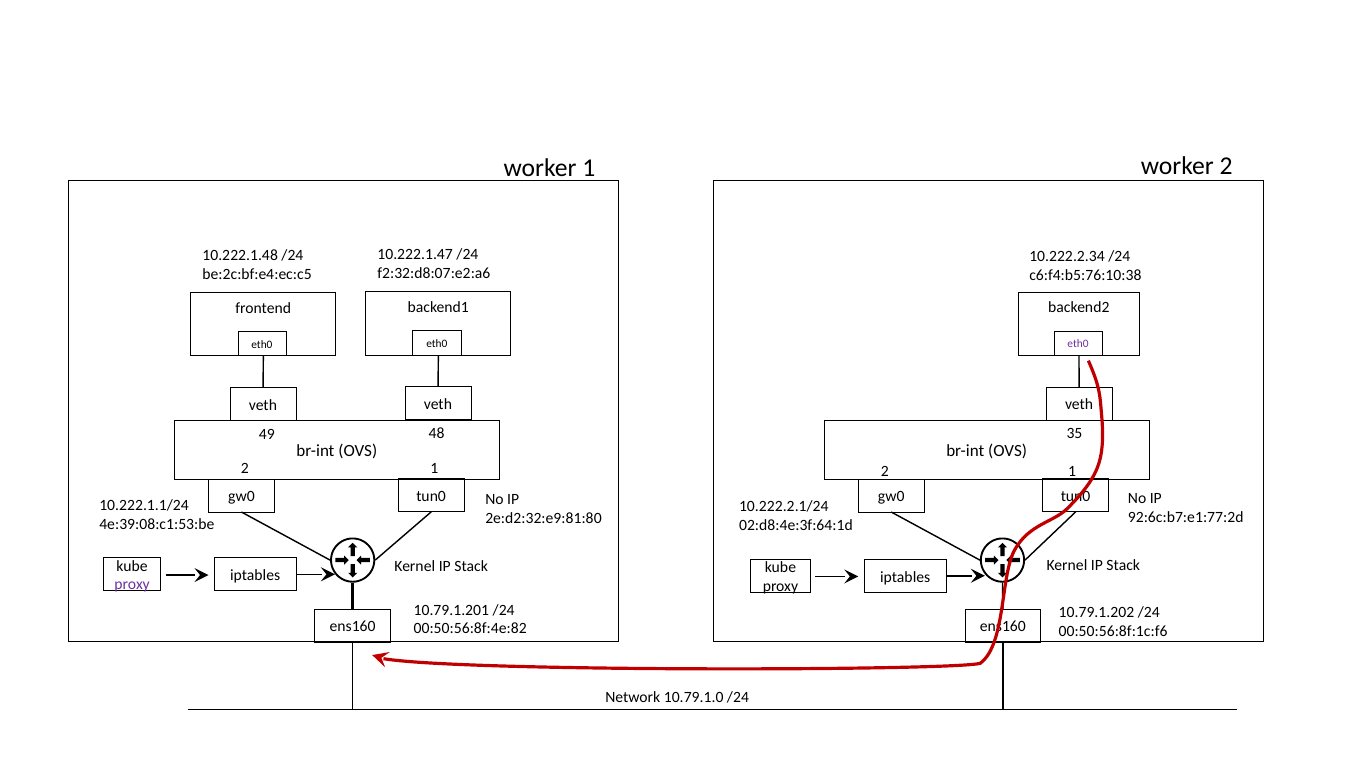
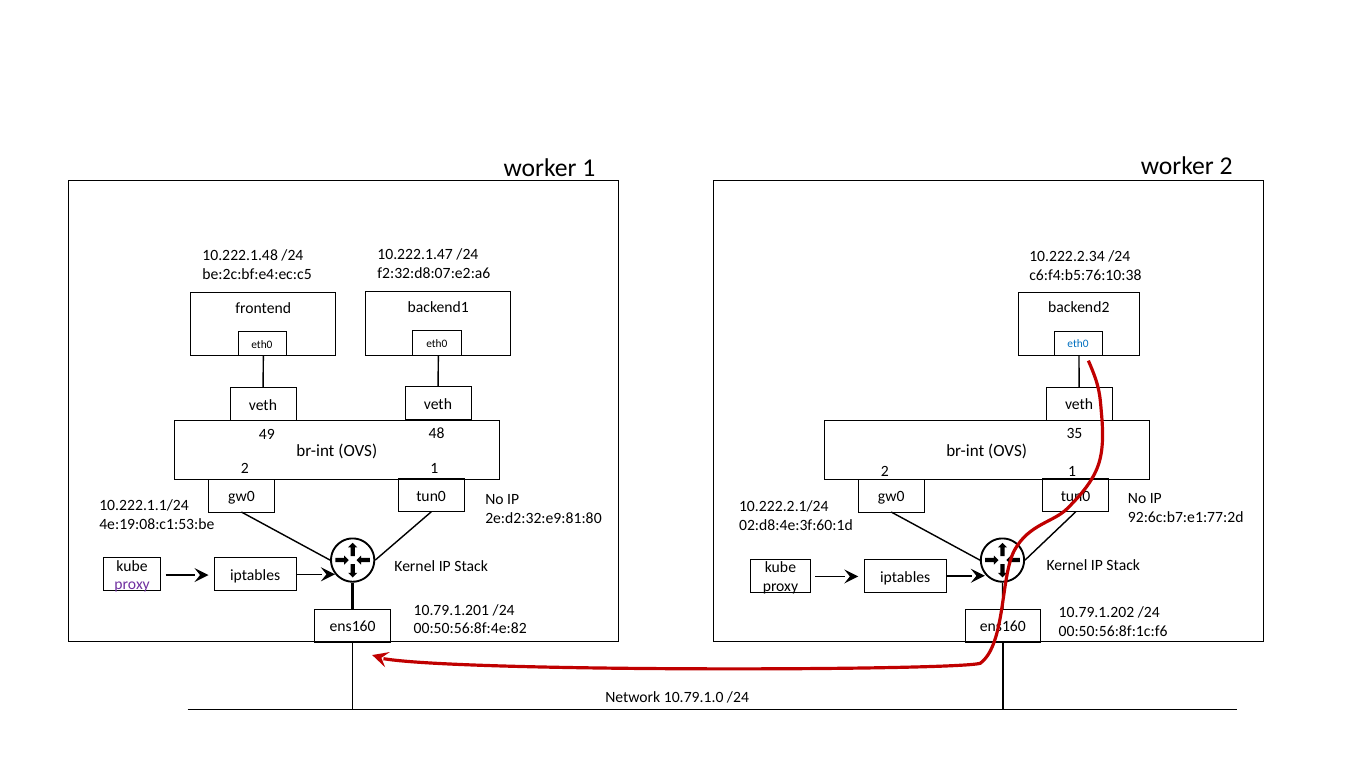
eth0 colour: purple -> blue (1078, 344)
4e:39:08:c1:53:be: 4e:39:08:c1:53:be -> 4e:19:08:c1:53:be (157, 524)
02:d8:4e:3f:64:1d: 02:d8:4e:3f:64:1d -> 02:d8:4e:3f:60:1d (796, 525)
